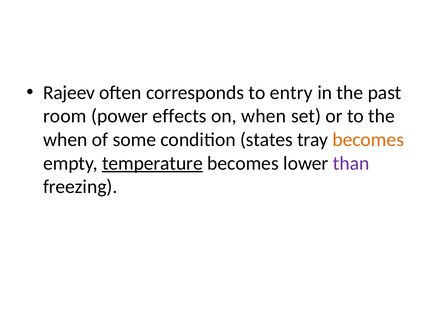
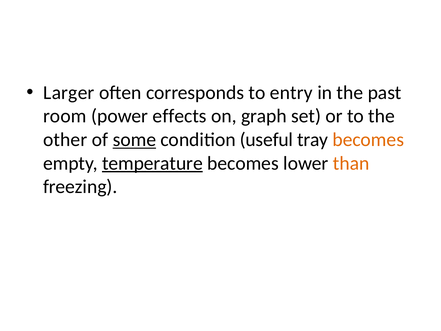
Rajeev: Rajeev -> Larger (69, 93)
on when: when -> graph (264, 116)
when: when -> other (65, 140)
some underline: none -> present (134, 140)
states: states -> useful (266, 140)
than colour: purple -> orange (351, 163)
